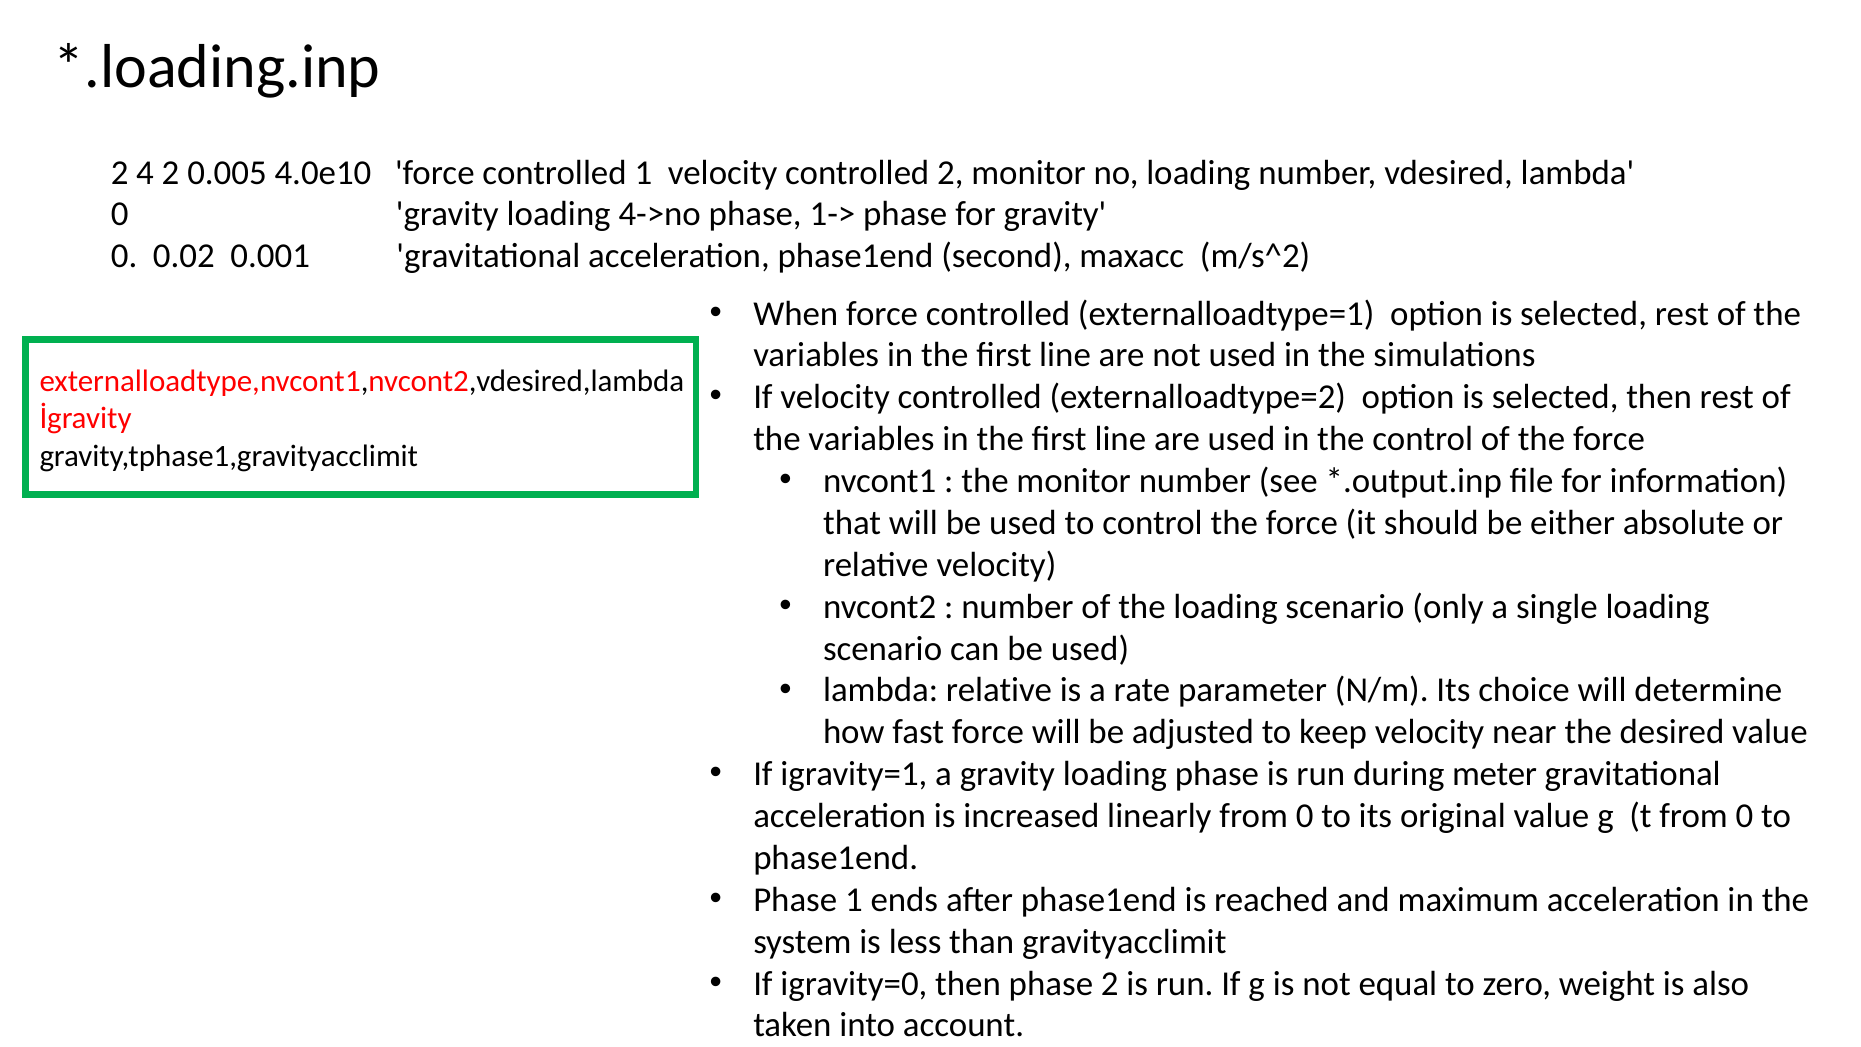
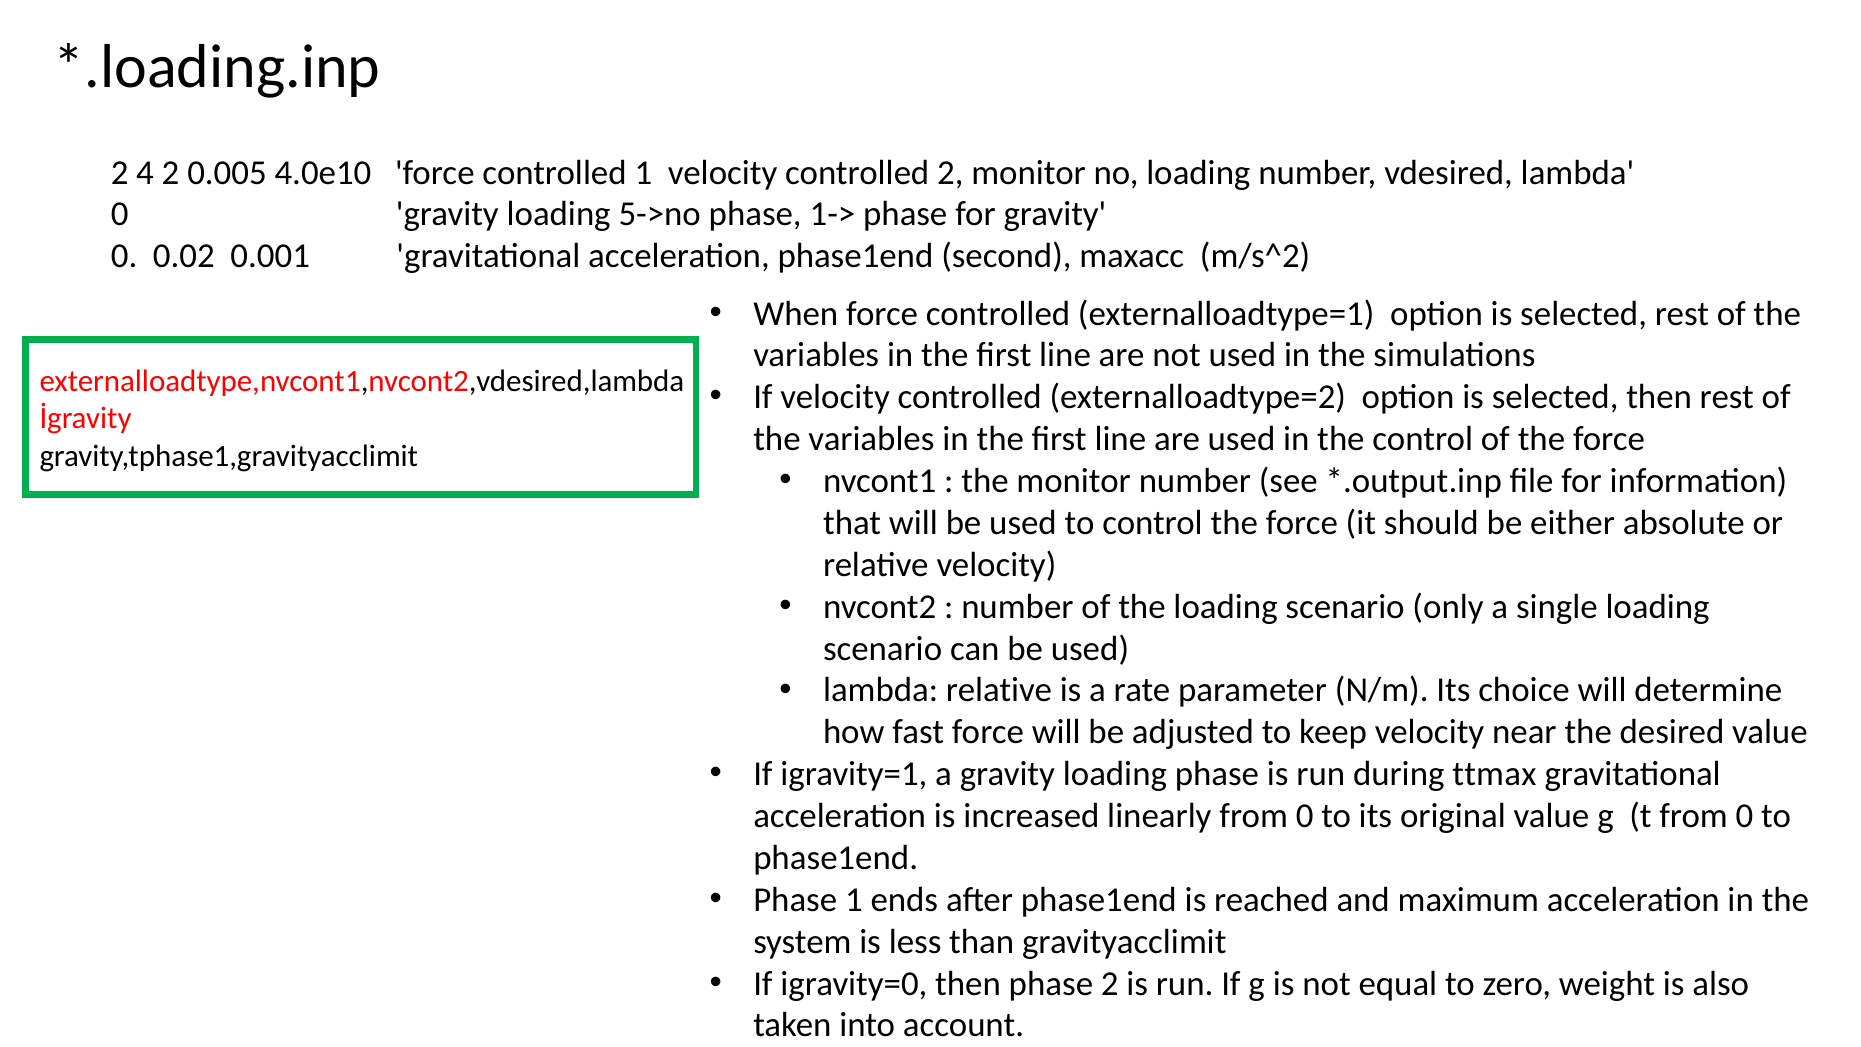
4->no: 4->no -> 5->no (660, 214)
meter: meter -> ttmax (1494, 774)
